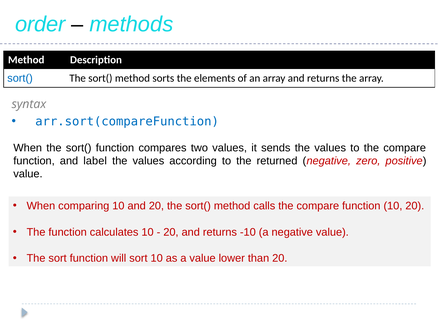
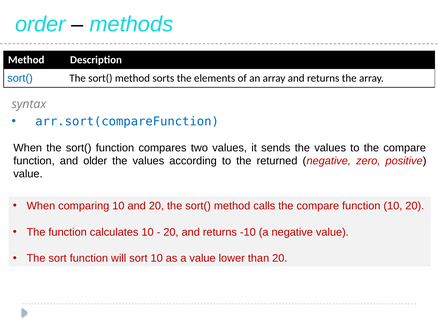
label: label -> older (95, 161)
